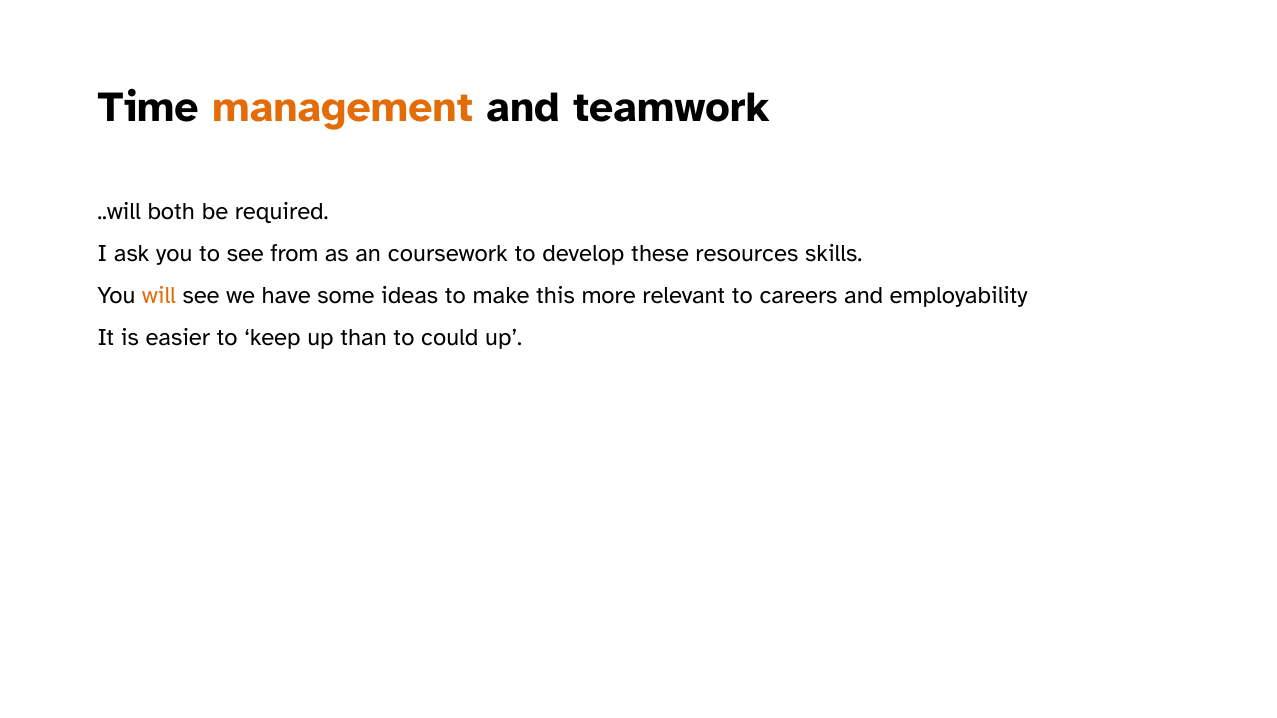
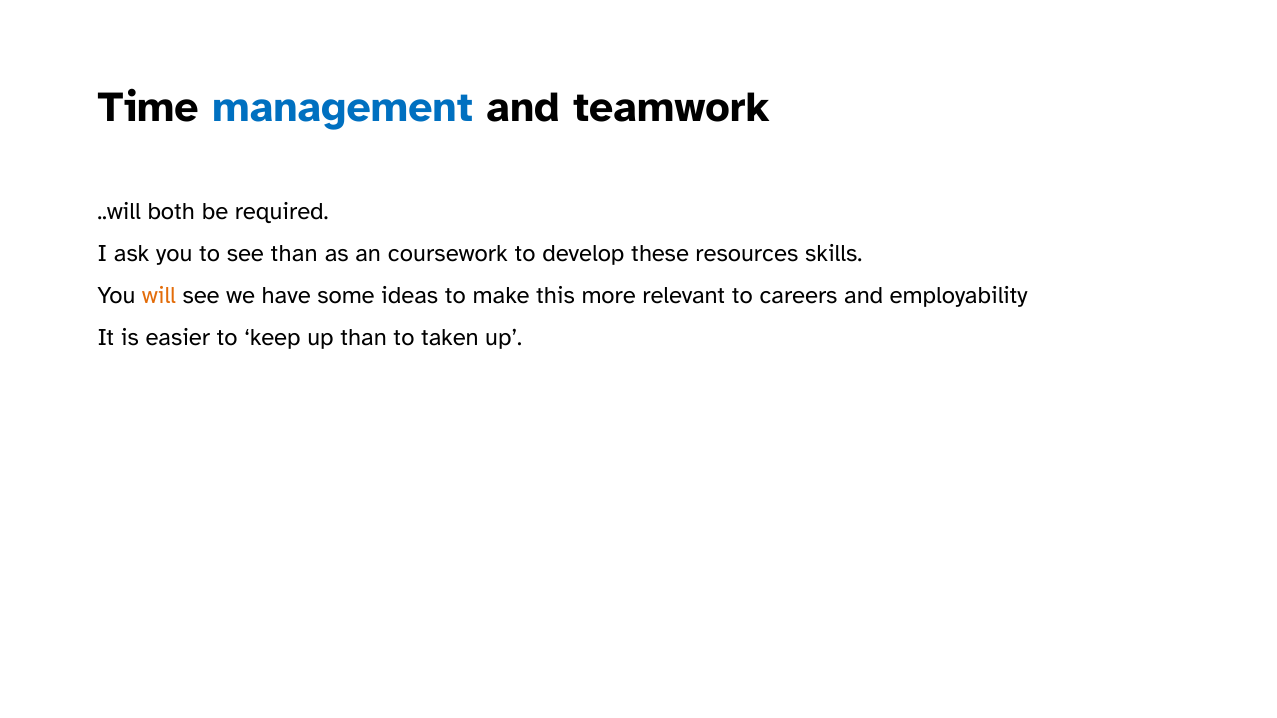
management colour: orange -> blue (343, 107)
see from: from -> than (294, 254)
could: could -> taken (450, 338)
